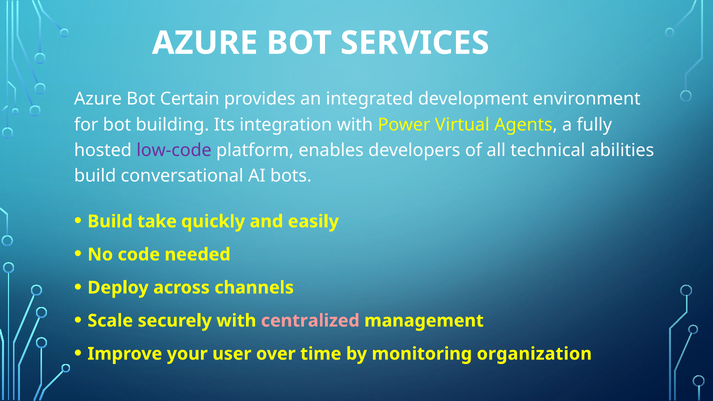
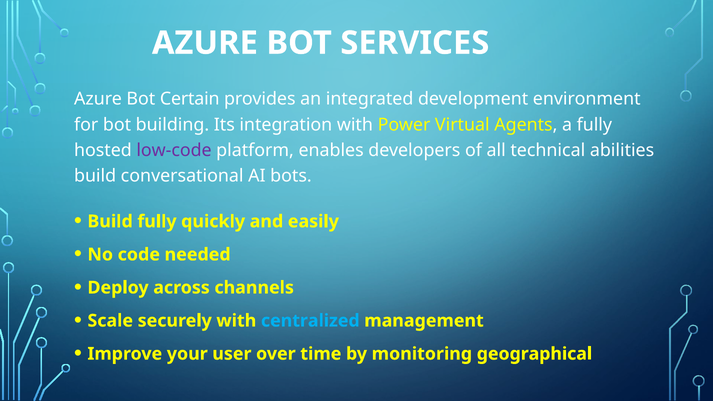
Build take: take -> fully (157, 221)
centralized colour: pink -> light blue (310, 321)
organization: organization -> geographical (534, 354)
